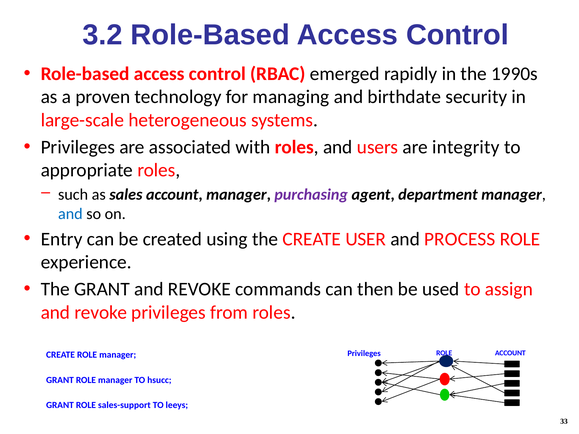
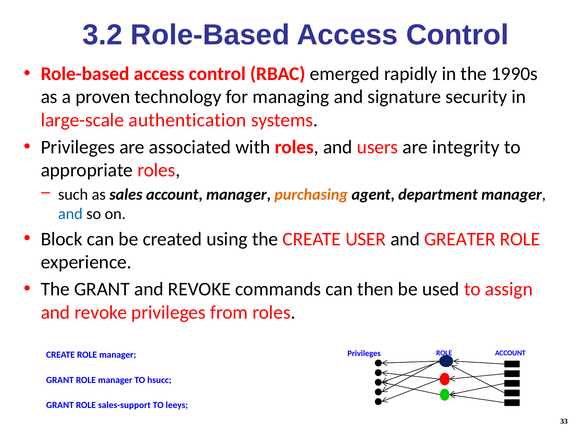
birthdate: birthdate -> signature (404, 97)
heterogeneous: heterogeneous -> authentication (187, 120)
purchasing colour: purple -> orange (311, 195)
Entry: Entry -> Block (62, 239)
PROCESS: PROCESS -> GREATER (460, 239)
